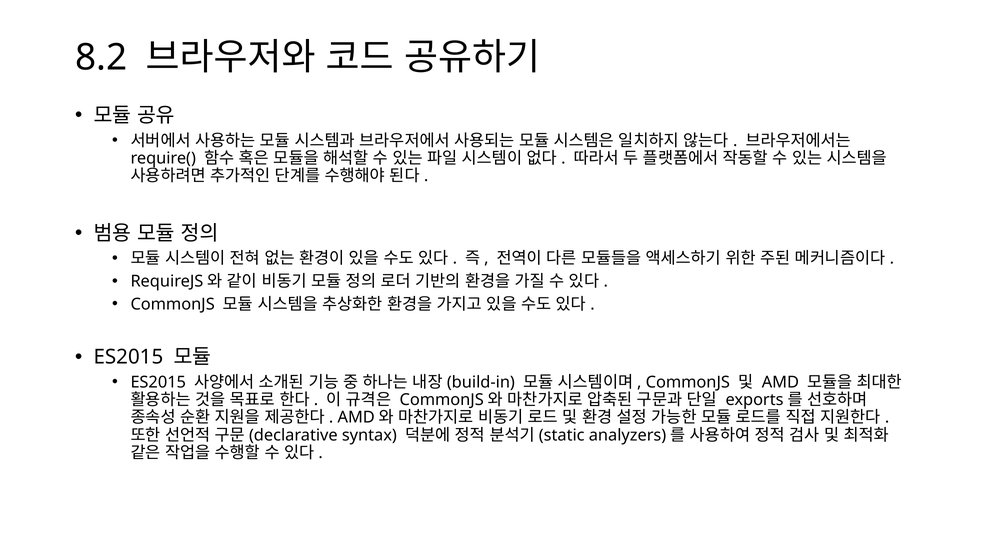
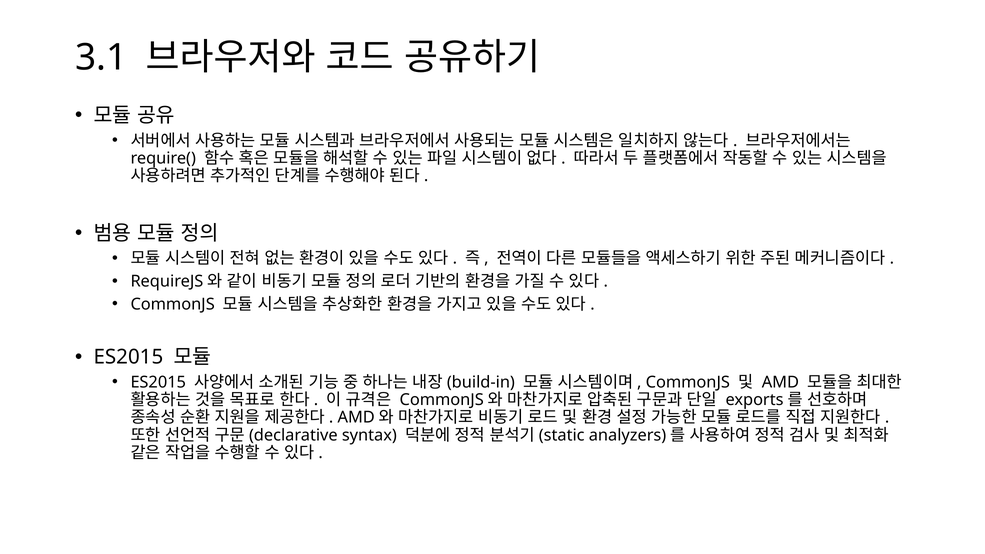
8.2: 8.2 -> 3.1 (101, 57)
